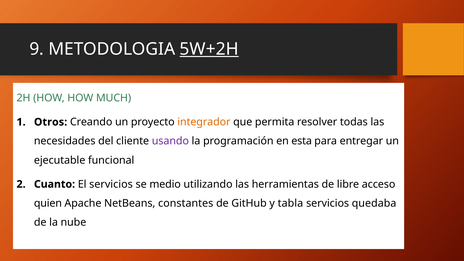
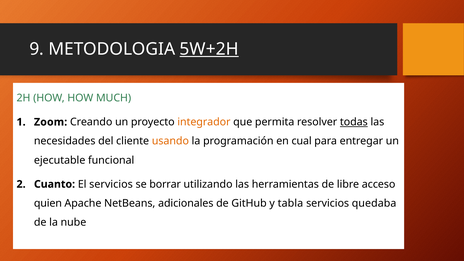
Otros: Otros -> Zoom (51, 122)
todas underline: none -> present (354, 122)
usando colour: purple -> orange (170, 141)
esta: esta -> cual (302, 141)
medio: medio -> borrar (165, 184)
constantes: constantes -> adicionales (186, 203)
